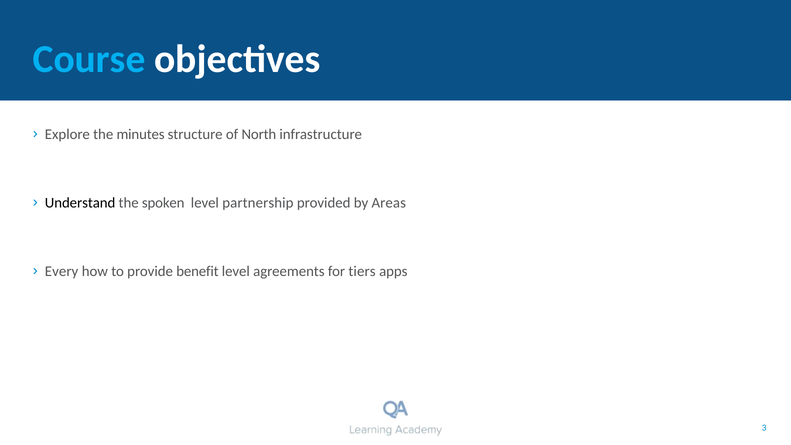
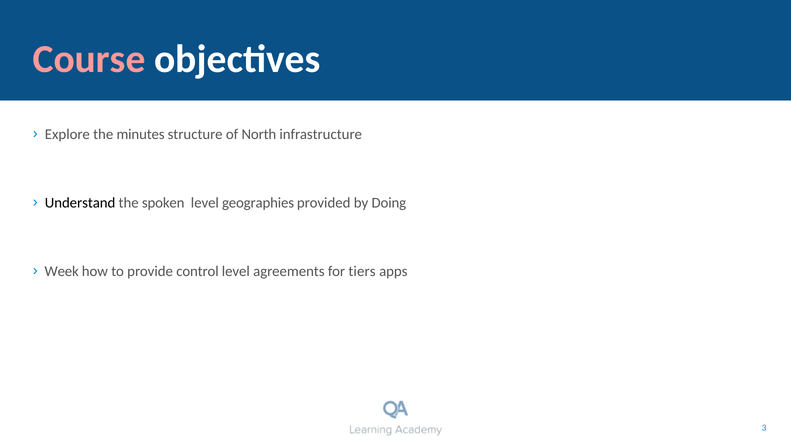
Course colour: light blue -> pink (89, 59)
partnership: partnership -> geographies (258, 203)
Areas: Areas -> Doing (389, 203)
Every: Every -> Week (62, 271)
benefit: benefit -> control (197, 271)
